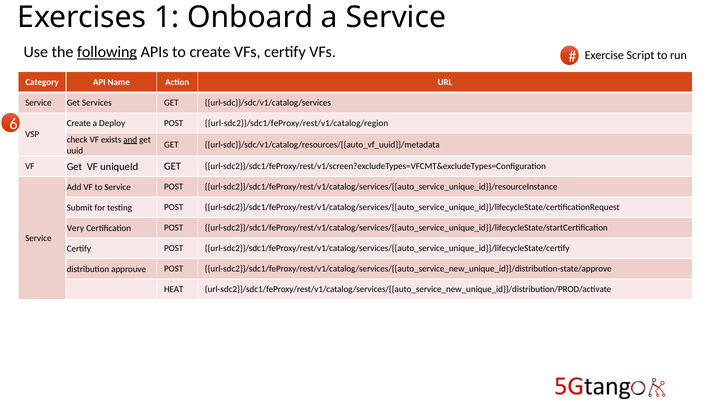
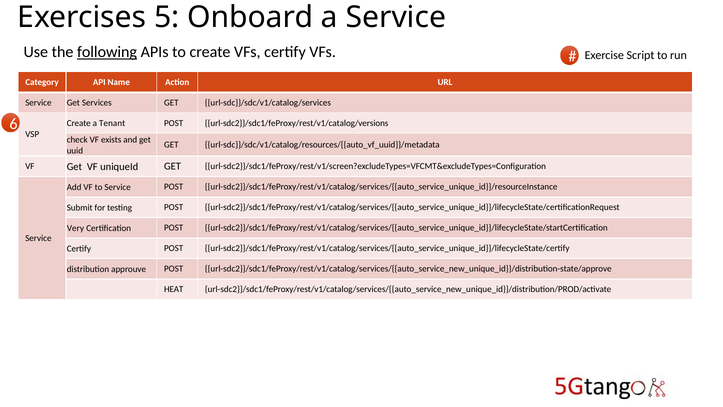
1: 1 -> 5 (167, 17)
Deploy: Deploy -> Tenant (112, 123)
url-sdc2}}/sdc1/feProxy/rest/v1/catalog/region: url-sdc2}}/sdc1/feProxy/rest/v1/catalog/region -> url-sdc2}}/sdc1/feProxy/rest/v1/catalog/versions (297, 123)
and underline: present -> none (130, 139)
